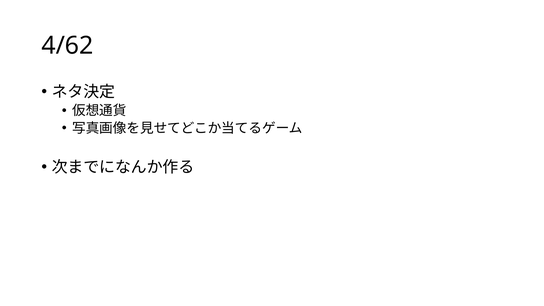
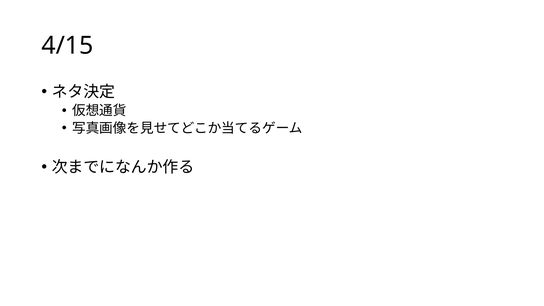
4/62: 4/62 -> 4/15 (67, 46)
